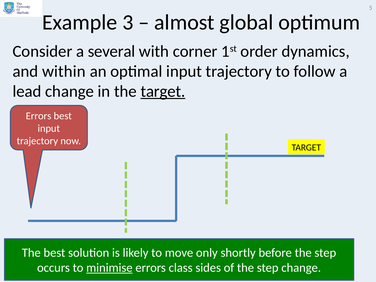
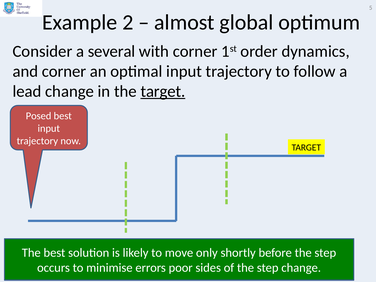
3: 3 -> 2 (128, 22)
and within: within -> corner (64, 71)
Errors: Errors -> Posed (39, 116)
minimise underline: present -> none (109, 268)
class: class -> poor (181, 268)
